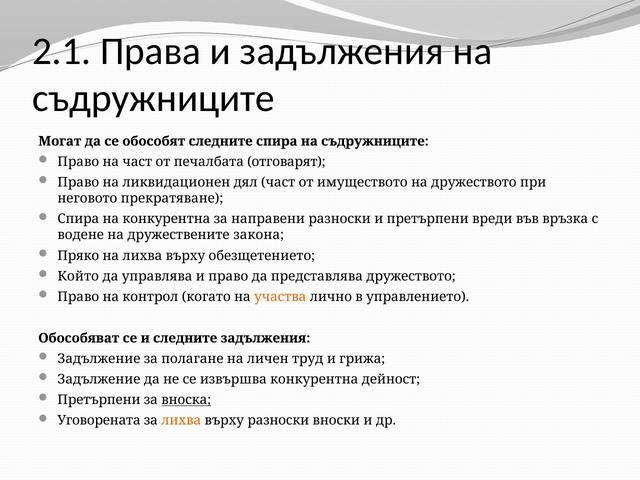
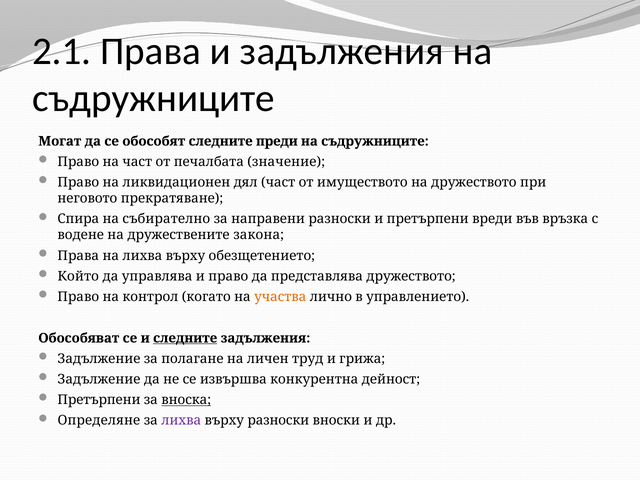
следните спира: спира -> преди (277, 141)
отговарят: отговарят -> значение (286, 162)
на конкурентна: конкурентна -> събирателно (166, 219)
Пряко: Пряко -> Права (78, 256)
следните underline: none -> present (185, 338)
Уговорената: Уговорената -> Определяне (99, 421)
лихва colour: orange -> purple (181, 421)
